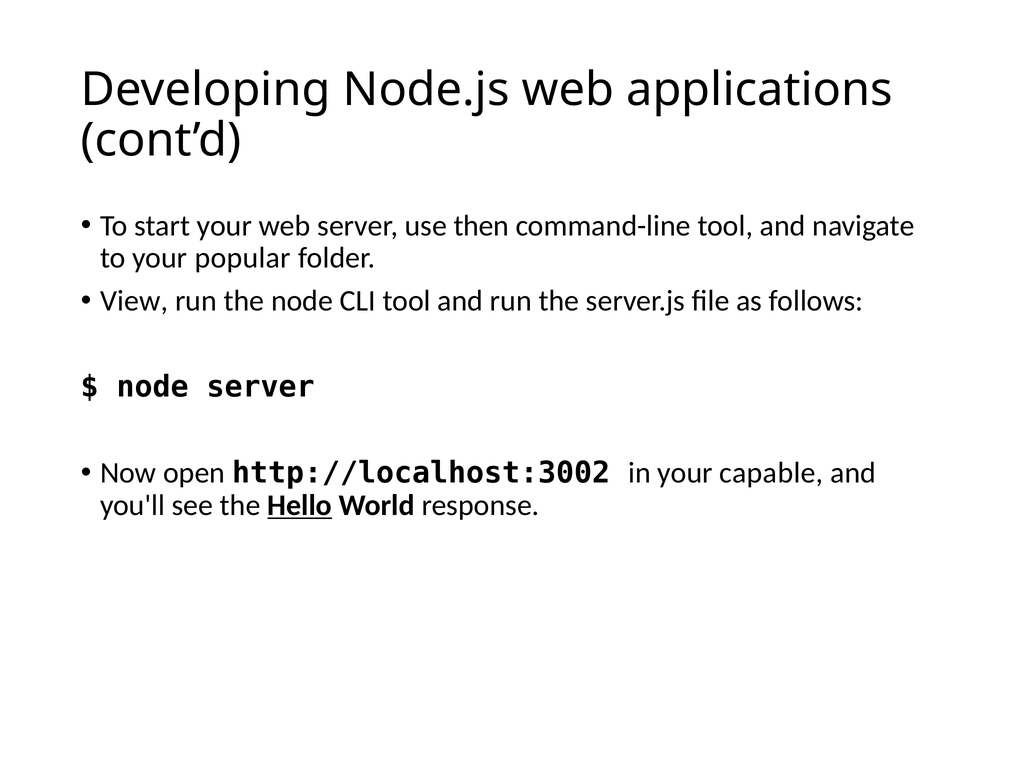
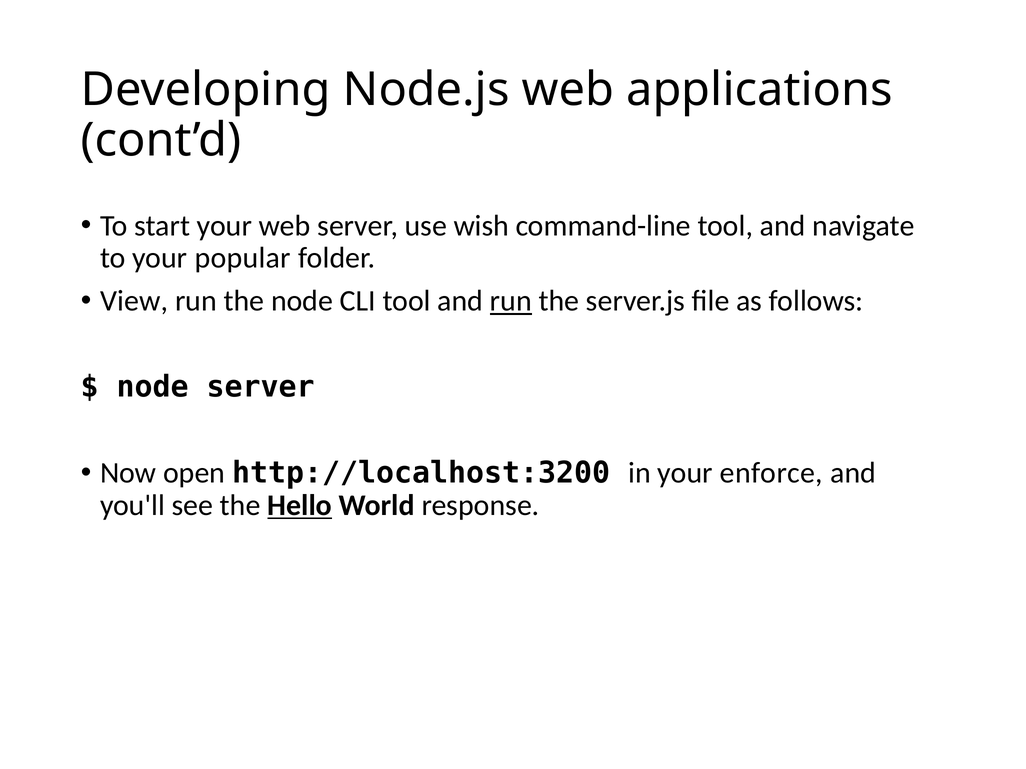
then: then -> wish (481, 226)
run underline: none -> present (511, 301)
http://localhost:3002: http://localhost:3002 -> http://localhost:3200 (421, 473)
capable: capable -> enforce (771, 473)
